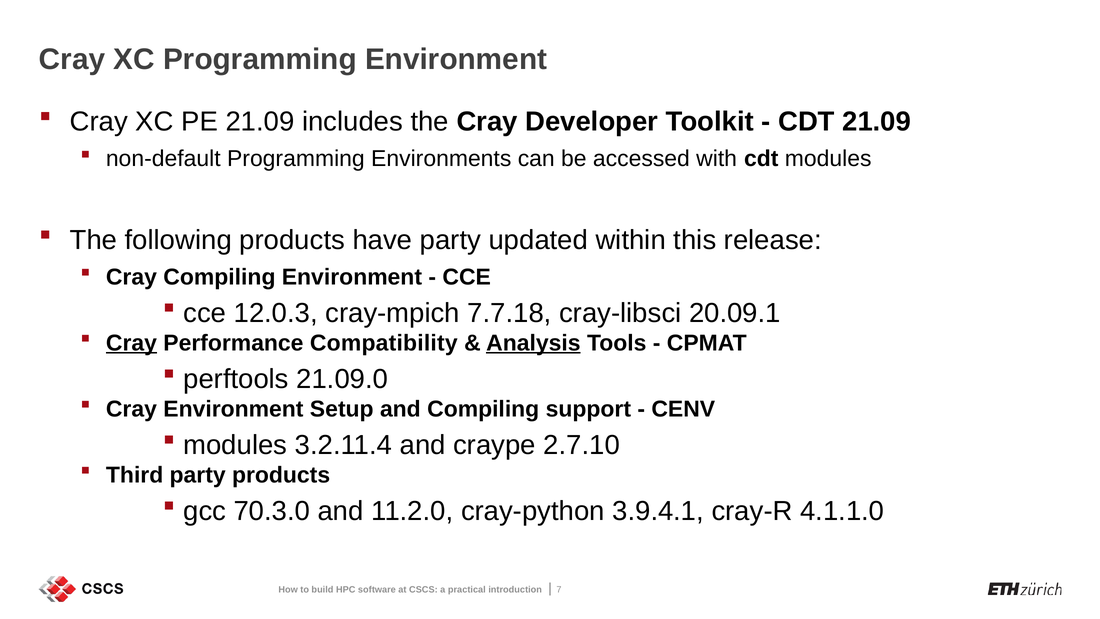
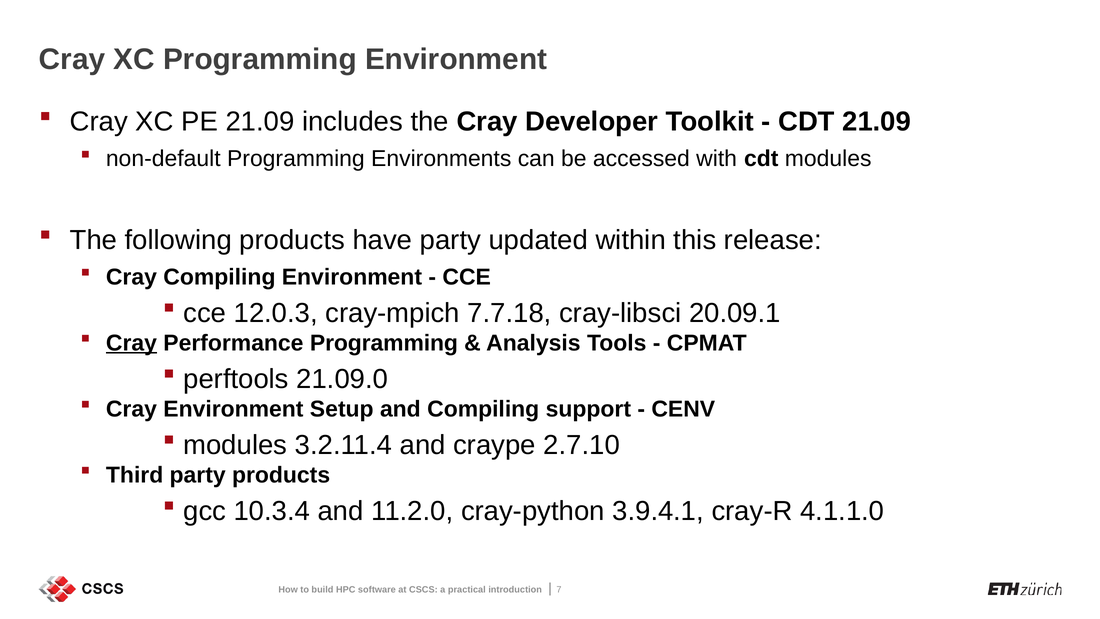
Performance Compatibility: Compatibility -> Programming (384, 343)
Analysis underline: present -> none (533, 343)
70.3.0: 70.3.0 -> 10.3.4 (272, 511)
